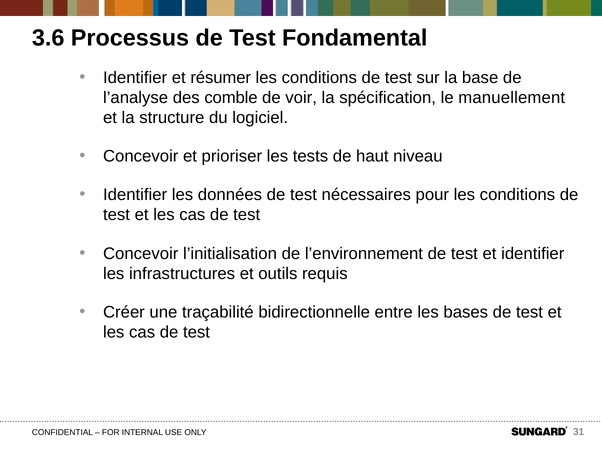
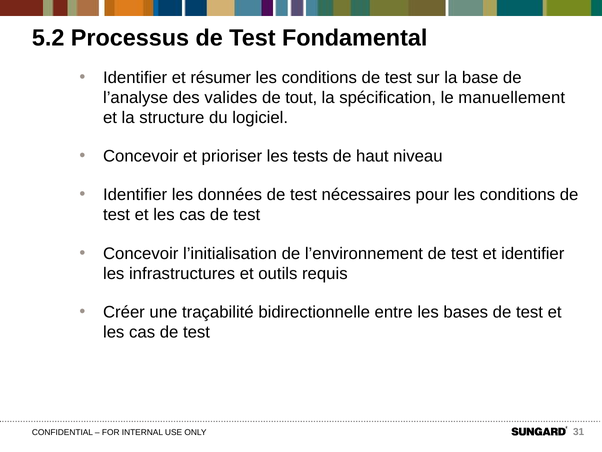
3.6: 3.6 -> 5.2 (48, 38)
comble: comble -> valides (231, 98)
voir: voir -> tout (301, 98)
